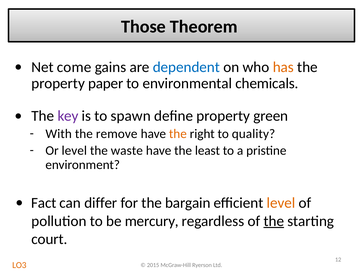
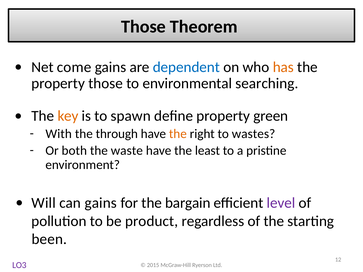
property paper: paper -> those (106, 83)
chemicals: chemicals -> searching (267, 83)
key colour: purple -> orange (68, 116)
remove: remove -> through (117, 134)
quality: quality -> wastes (254, 134)
Or level: level -> both (74, 151)
Fact: Fact -> Will (44, 203)
can differ: differ -> gains (101, 203)
level colour: orange -> purple (281, 203)
mercury: mercury -> product (152, 221)
the underline: present -> none (274, 221)
court: court -> been (49, 239)
LO3 colour: orange -> purple (19, 265)
